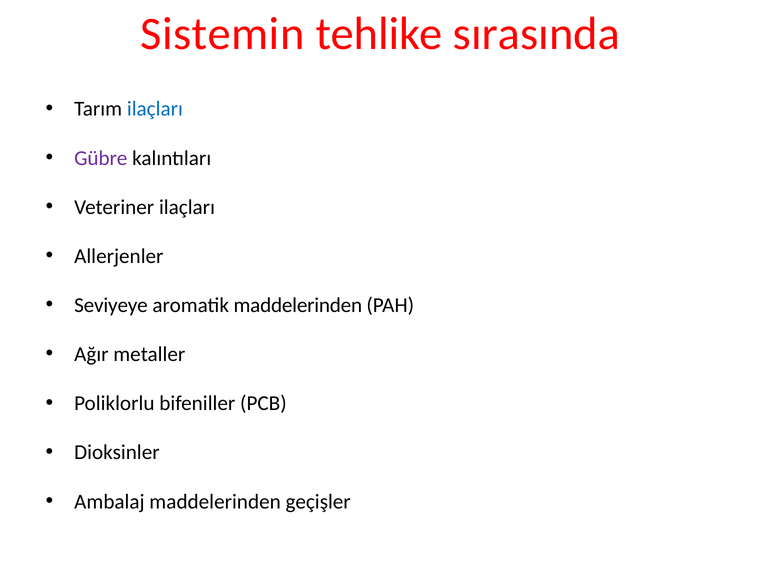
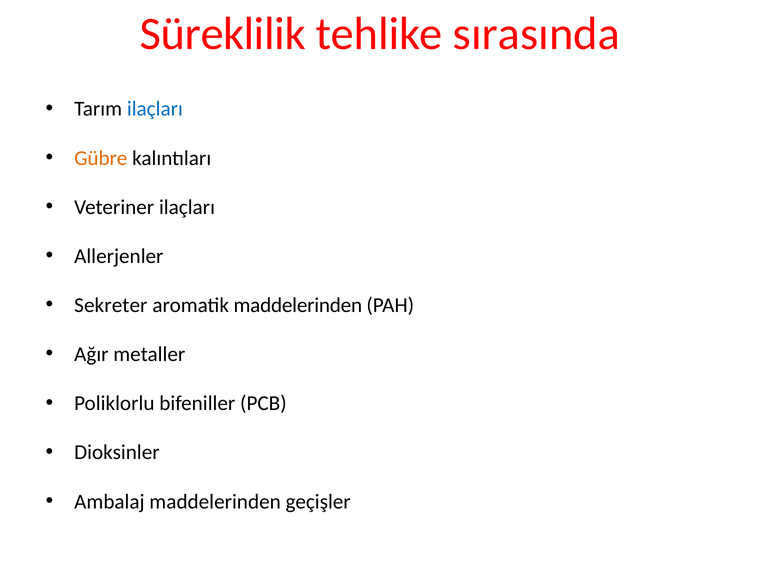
Sistemin: Sistemin -> Süreklilik (223, 34)
Gübre colour: purple -> orange (101, 158)
Seviyeye: Seviyeye -> Sekreter (111, 305)
